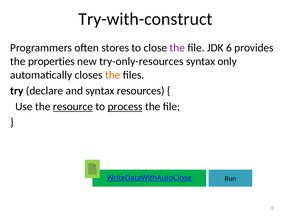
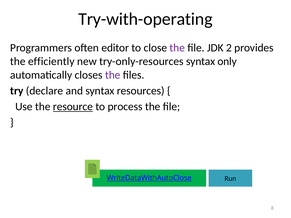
Try-with-construct: Try-with-construct -> Try-with-operating (145, 19)
stores: stores -> editor (115, 48)
6: 6 -> 2 (229, 48)
properties: properties -> efficiently (51, 61)
the colour: orange -> purple (113, 75)
process underline: present -> none (125, 107)
